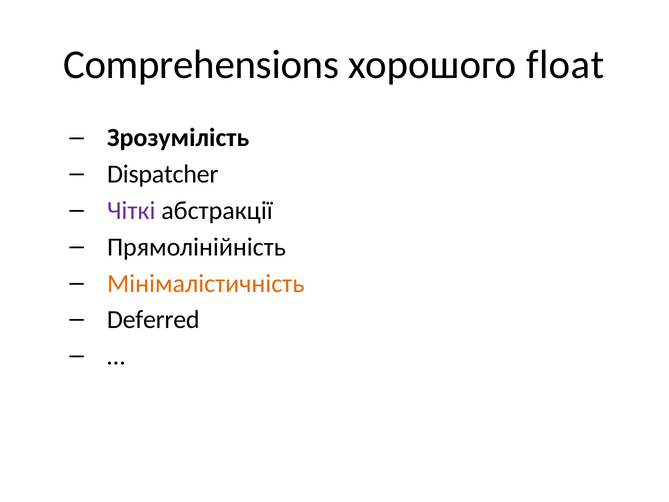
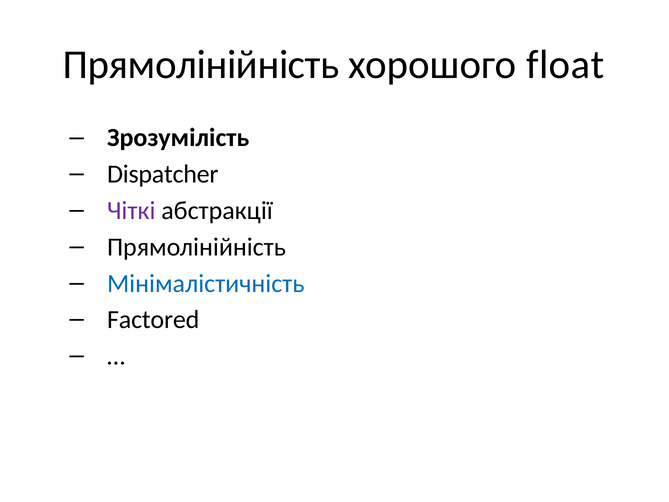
Comprehensions: Comprehensions -> Прямолінійність (201, 65)
Мінімалістичність colour: orange -> blue (206, 283)
Deferred: Deferred -> Factored (153, 320)
